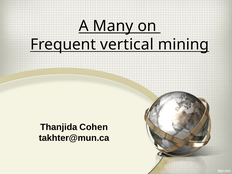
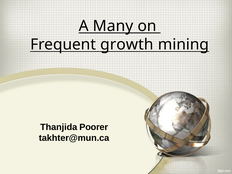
vertical: vertical -> growth (127, 44)
Cohen: Cohen -> Poorer (94, 127)
